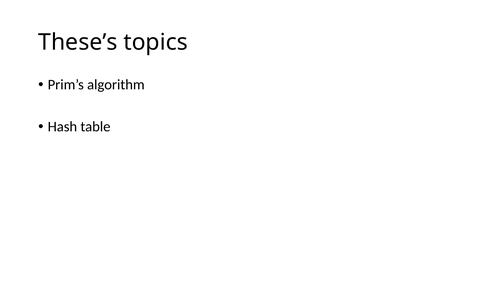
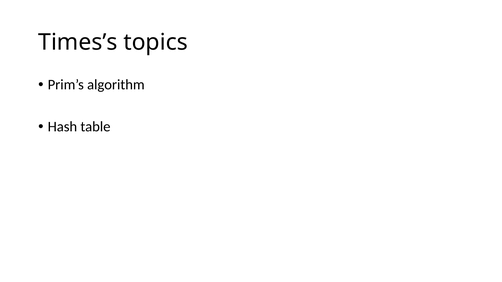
These’s: These’s -> Times’s (78, 42)
